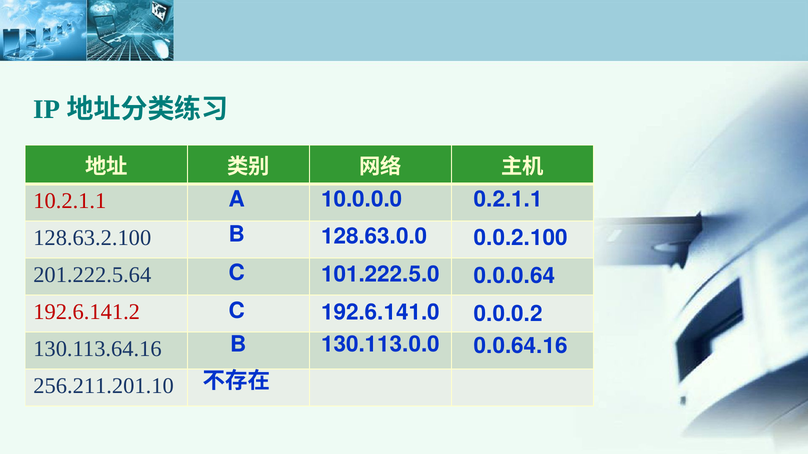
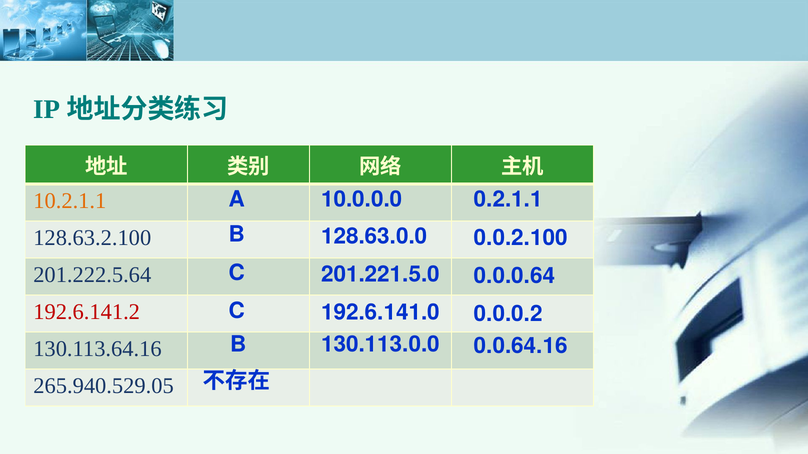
10.2.1.1 colour: red -> orange (70, 201)
101.222.5.0: 101.222.5.0 -> 201.221.5.0 (381, 275)
256.211.201.10: 256.211.201.10 -> 265.940.529.05 (104, 386)
